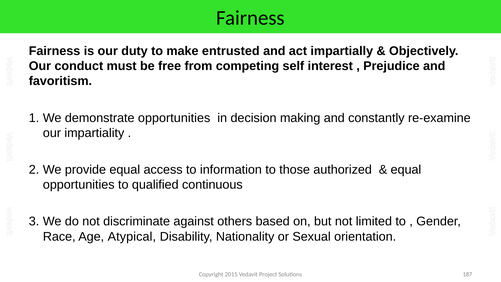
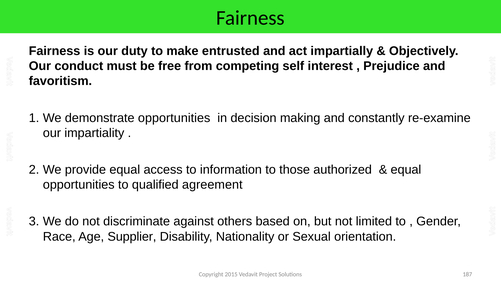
continuous: continuous -> agreement (212, 185)
Atypical: Atypical -> Supplier (132, 236)
